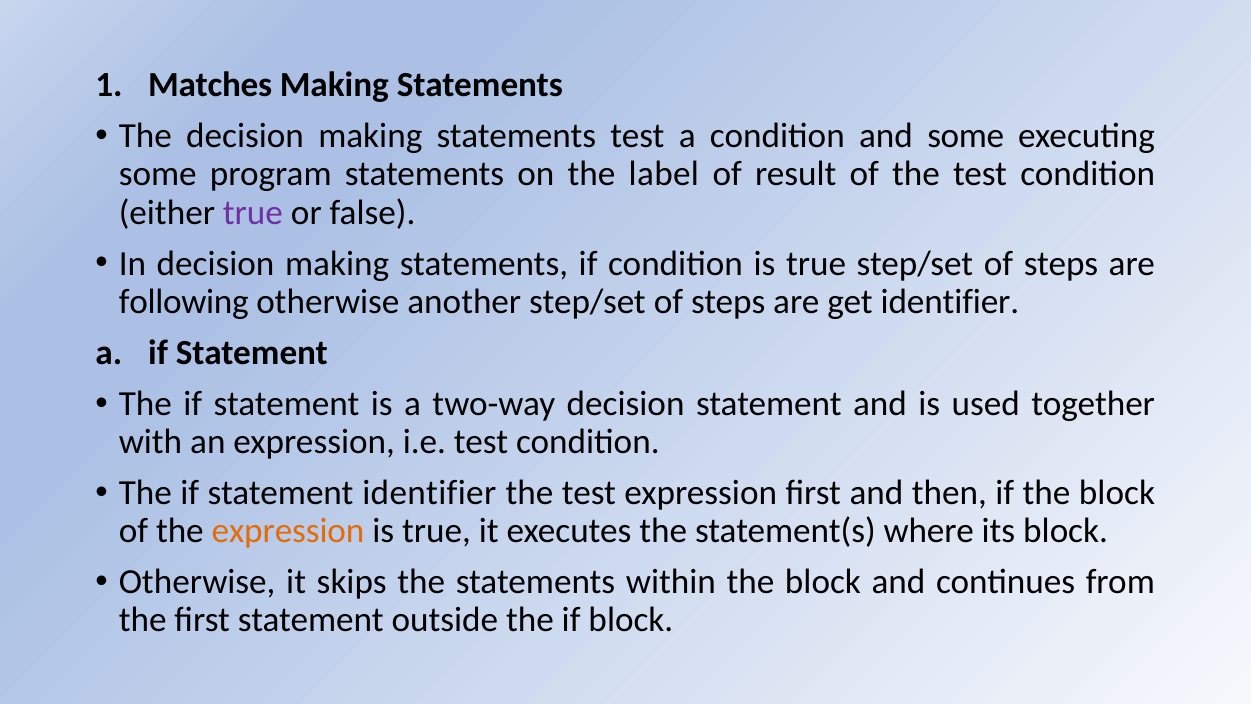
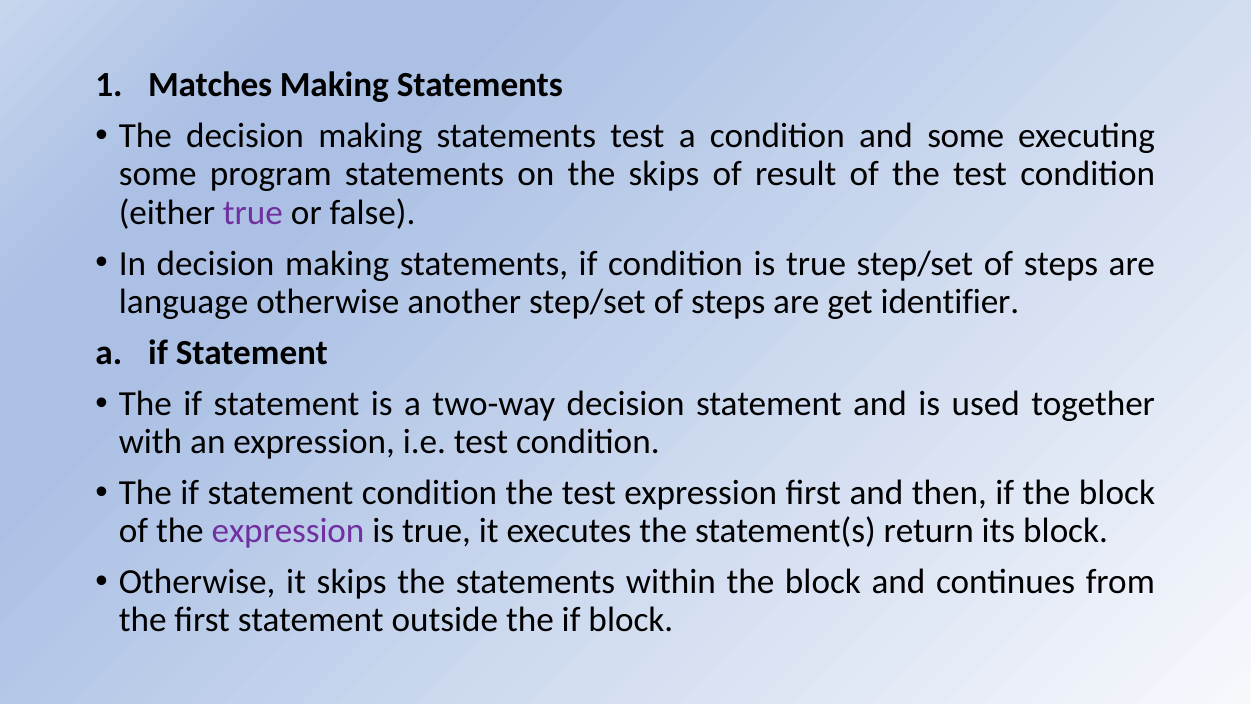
the label: label -> skips (664, 174)
following: following -> language (184, 301)
statement identifier: identifier -> condition (429, 493)
expression colour: orange -> purple (288, 531)
where: where -> return (929, 531)
